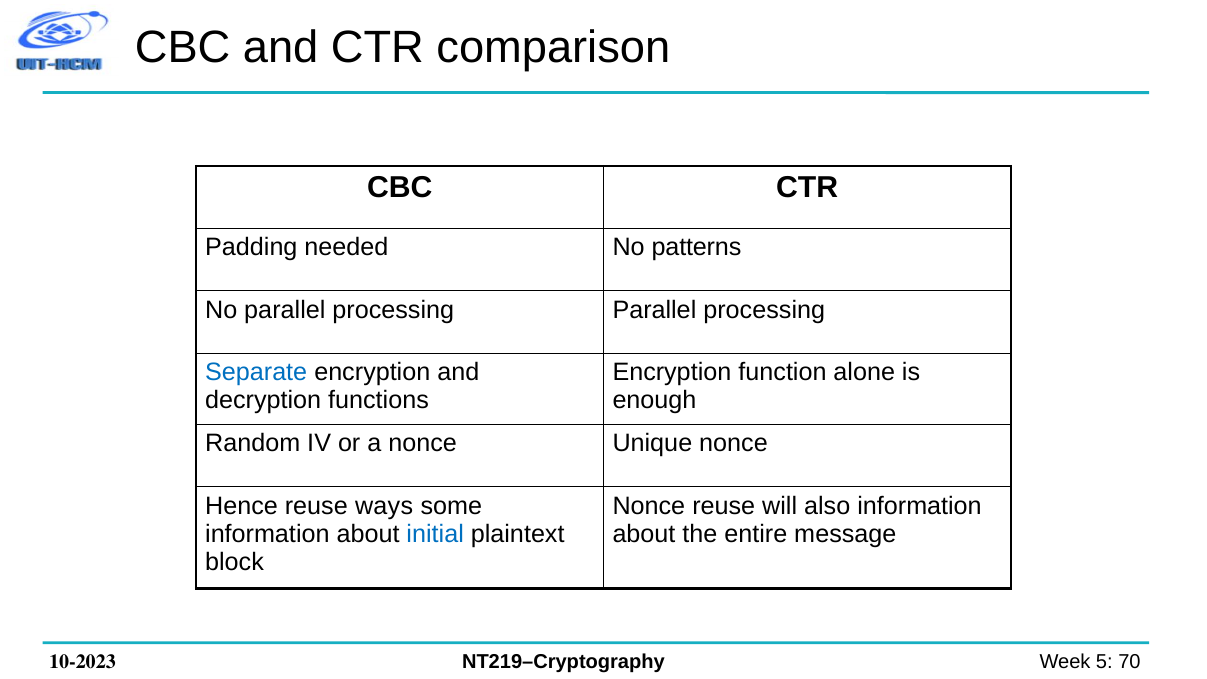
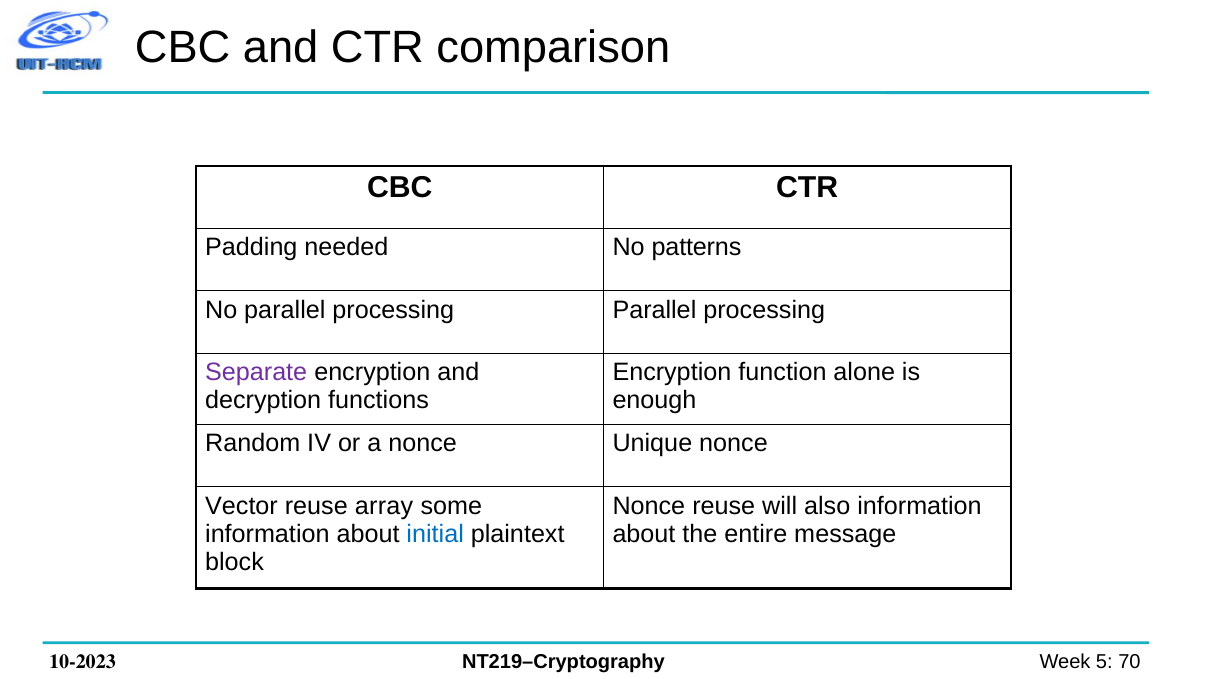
Separate colour: blue -> purple (256, 373)
Hence: Hence -> Vector (242, 506)
ways: ways -> array (384, 506)
